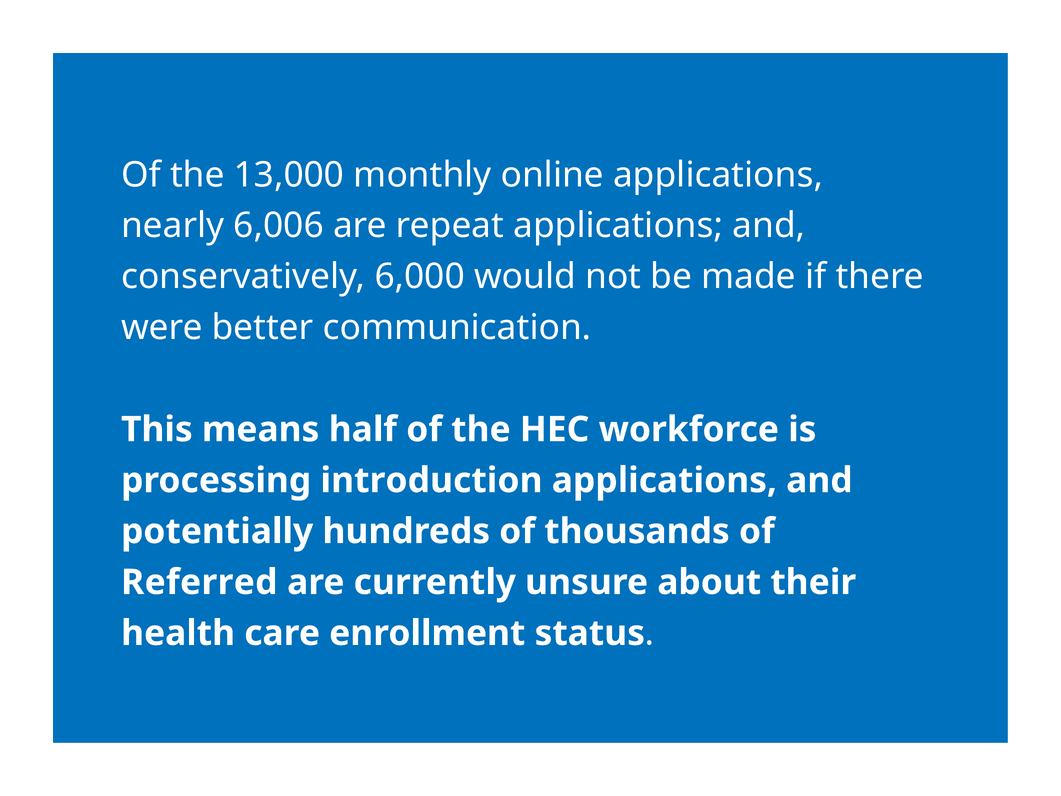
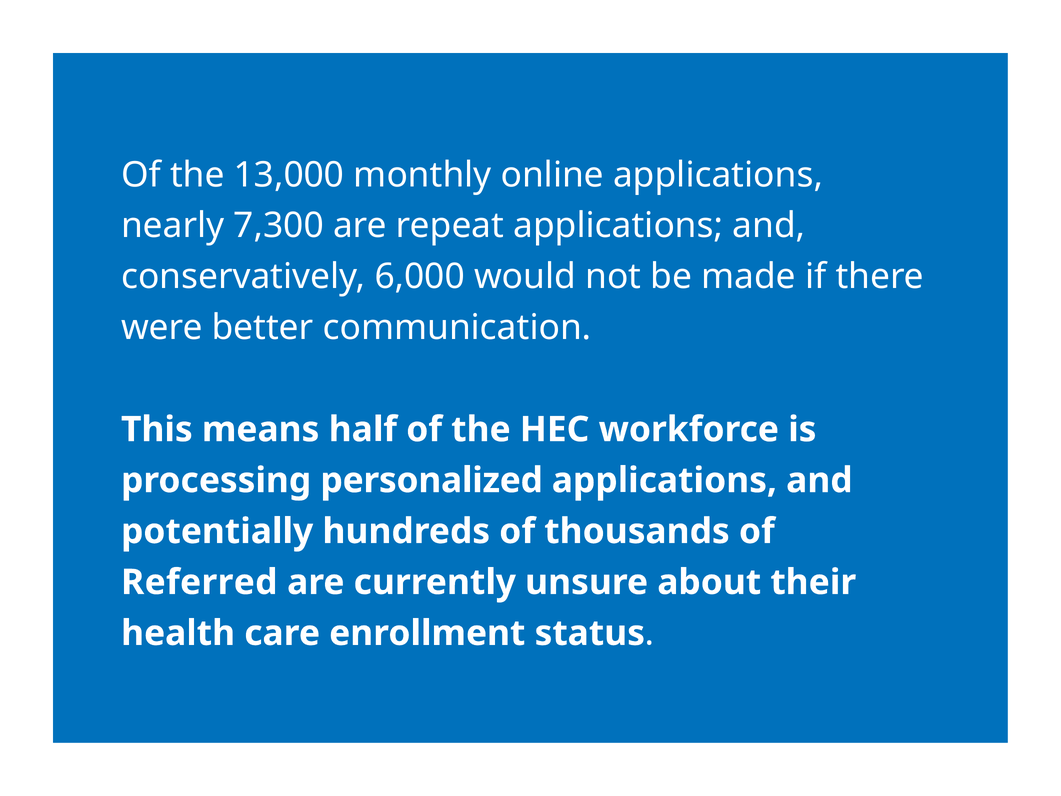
6,006: 6,006 -> 7,300 (279, 226)
introduction: introduction -> personalized (432, 480)
